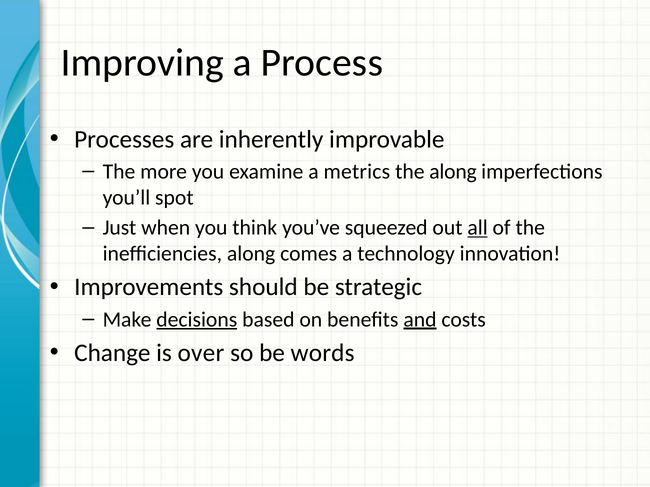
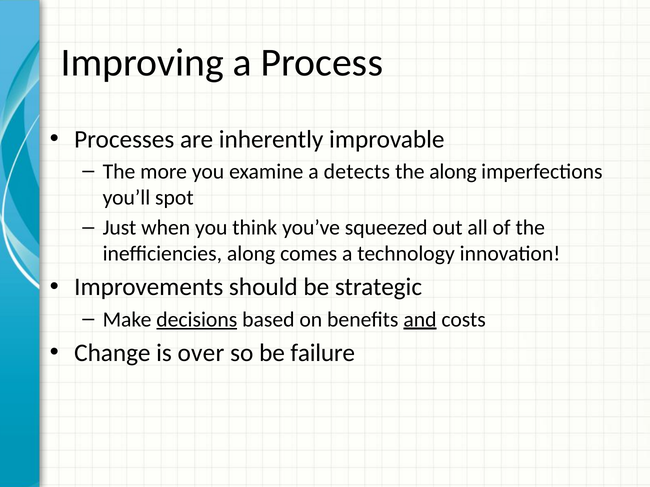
metrics: metrics -> detects (357, 172)
all underline: present -> none (478, 228)
words: words -> failure (323, 353)
